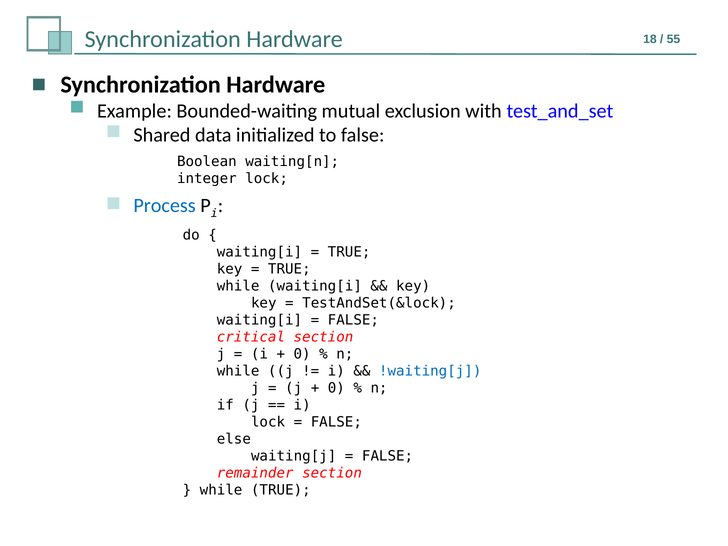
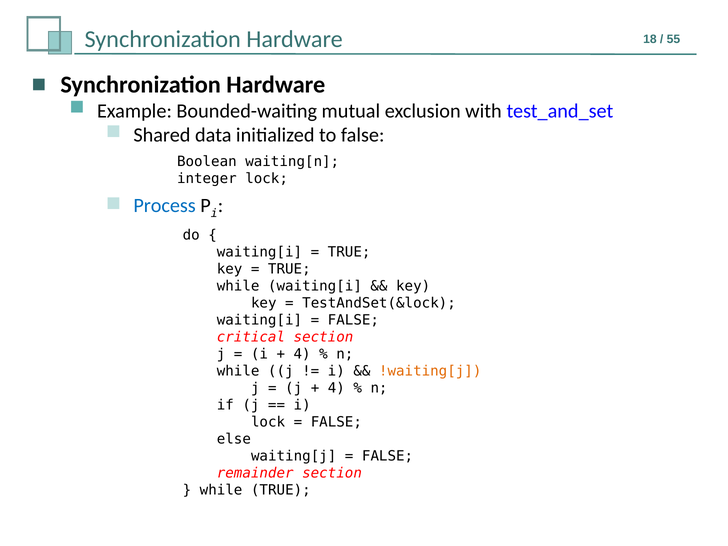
0: 0 -> 4 (302, 354)
!waiting[j colour: blue -> orange (430, 371)
0: 0 -> 4 (336, 388)
